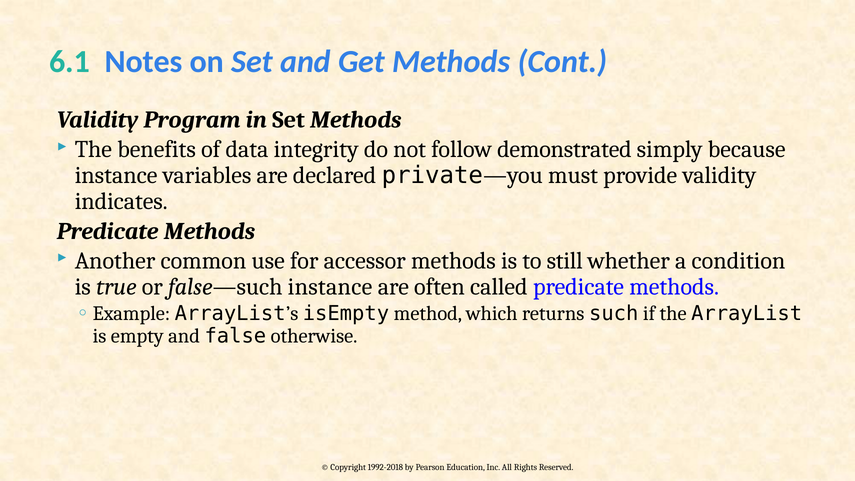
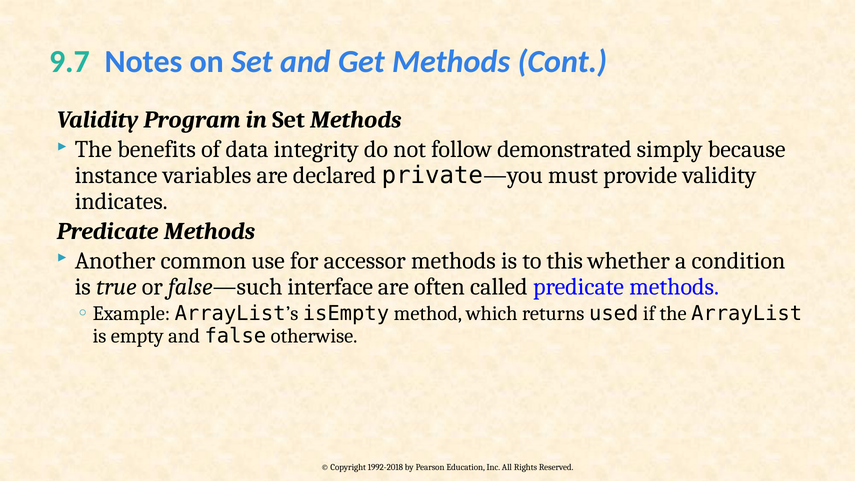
6.1: 6.1 -> 9.7 (70, 62)
still: still -> this (565, 261)
false—such instance: instance -> interface (330, 287)
such: such -> used (614, 314)
